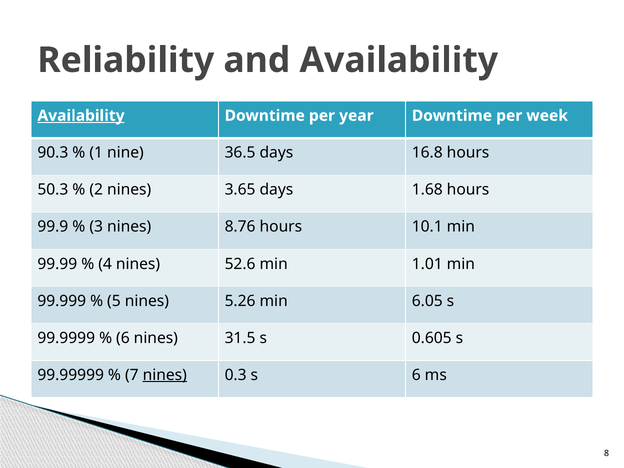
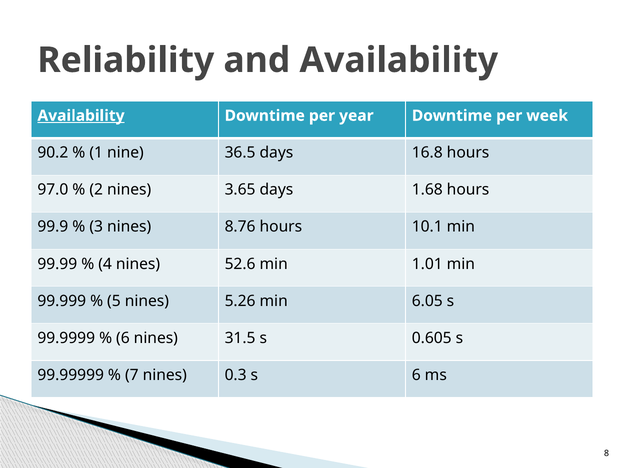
90.3: 90.3 -> 90.2 (53, 153)
50.3: 50.3 -> 97.0 (53, 190)
nines underline: present -> none (165, 375)
